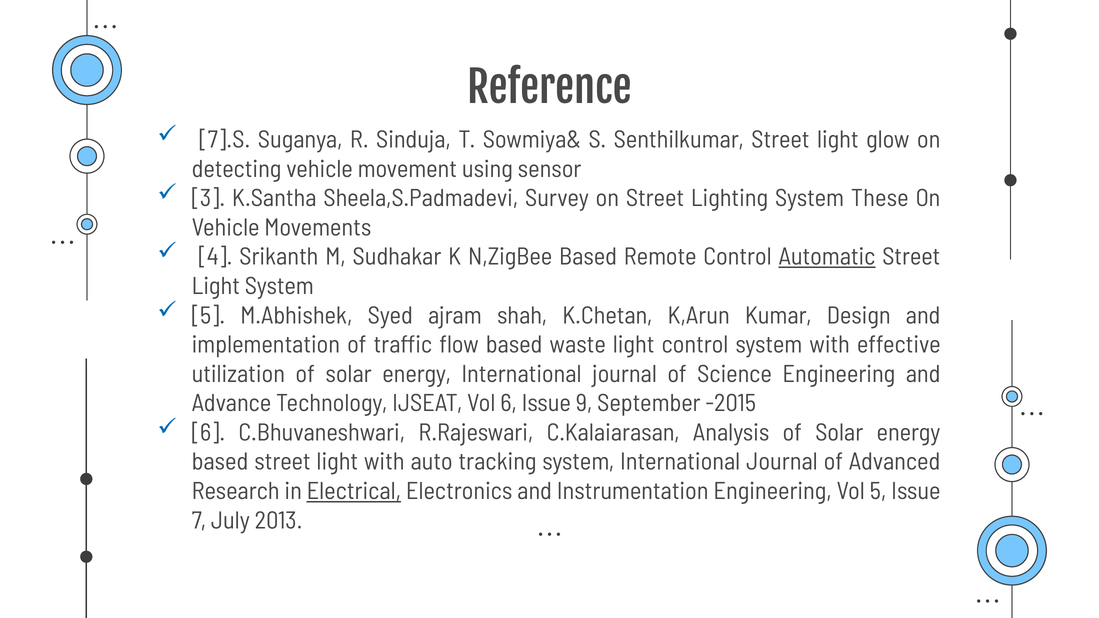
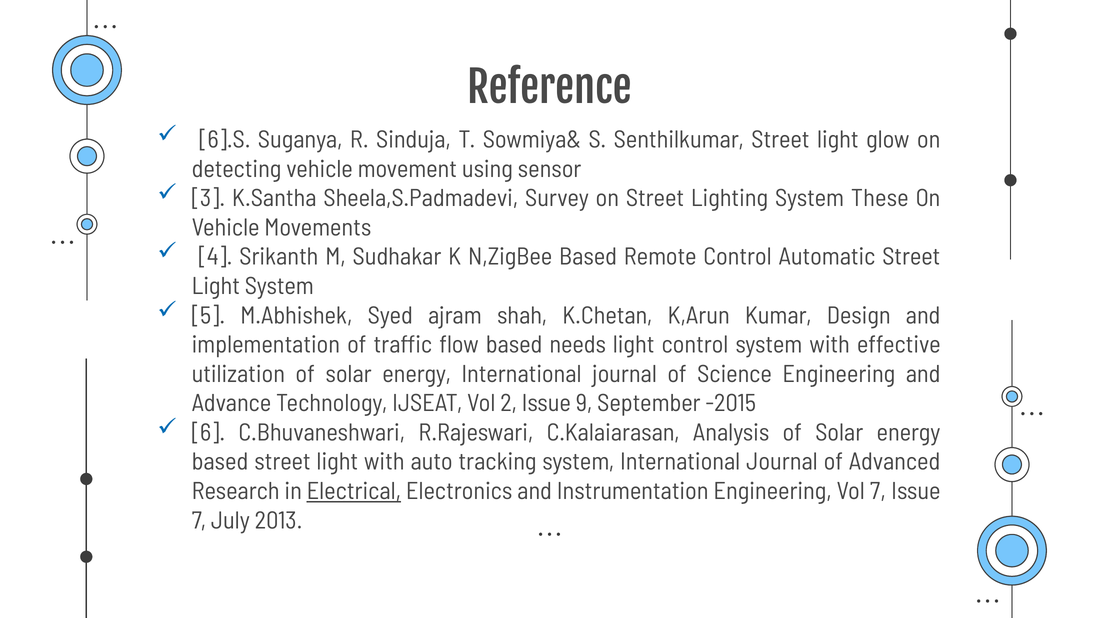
7].S: 7].S -> 6].S (225, 140)
Automatic underline: present -> none (827, 257)
waste: waste -> needs (578, 345)
Vol 6: 6 -> 2 (509, 403)
Vol 5: 5 -> 7 (878, 491)
